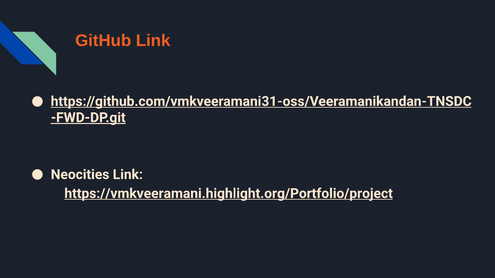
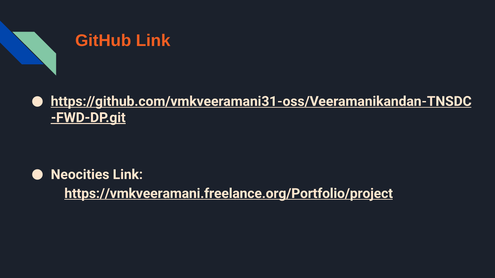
https://vmkveeramani.highlight.org/Portfolio/project: https://vmkveeramani.highlight.org/Portfolio/project -> https://vmkveeramani.freelance.org/Portfolio/project (229, 194)
